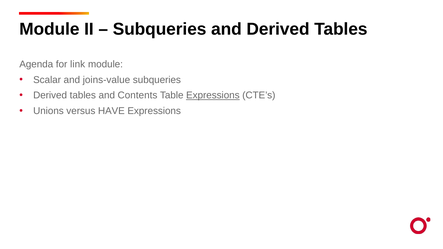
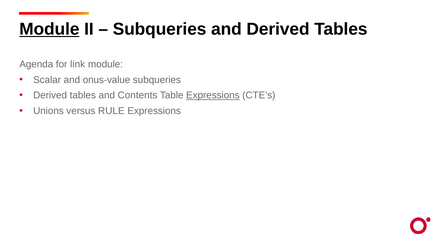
Module underline: none -> present (49, 29)
joins-value: joins-value -> onus-value (107, 80)
HAVE: HAVE -> RULE (111, 111)
